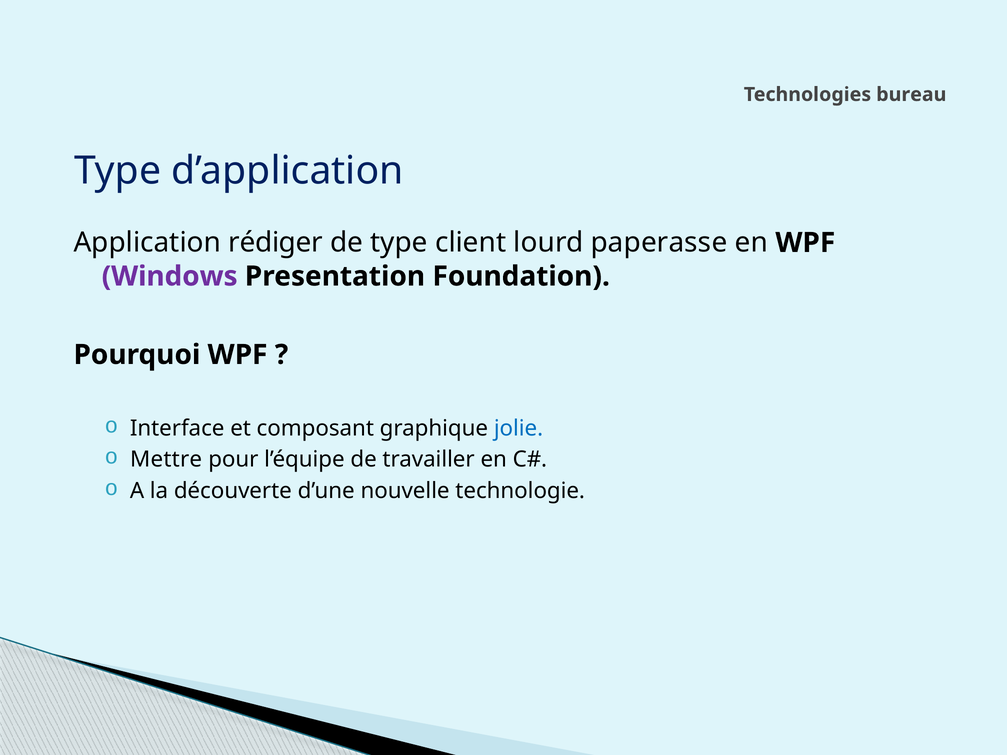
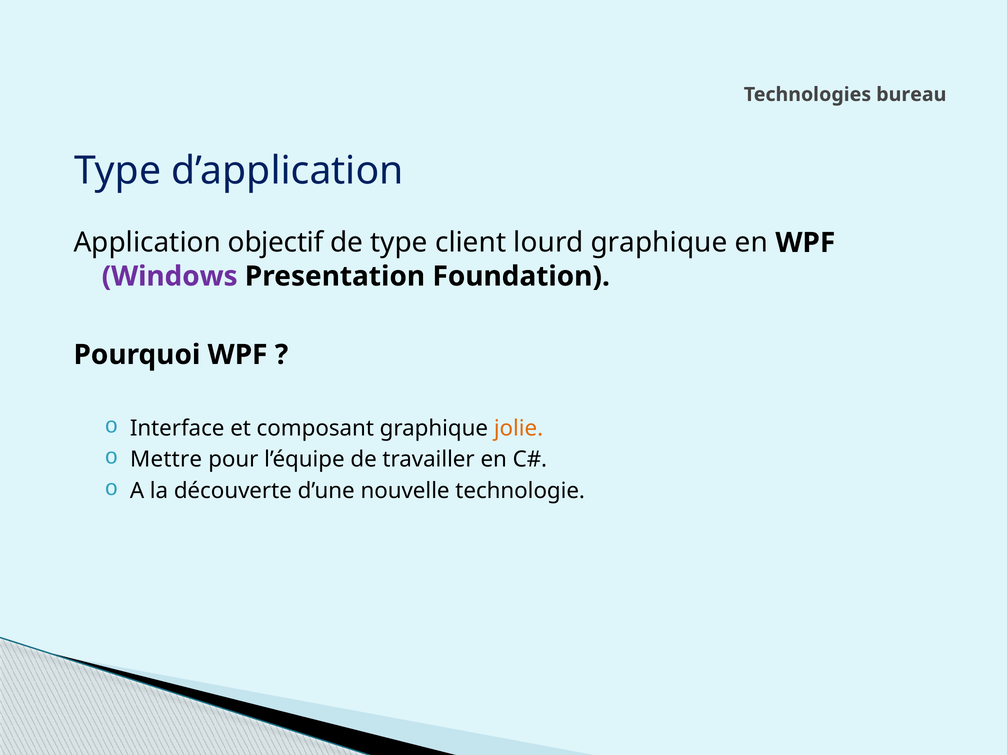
rédiger: rédiger -> objectif (276, 243)
lourd paperasse: paperasse -> graphique (659, 243)
jolie colour: blue -> orange (519, 428)
